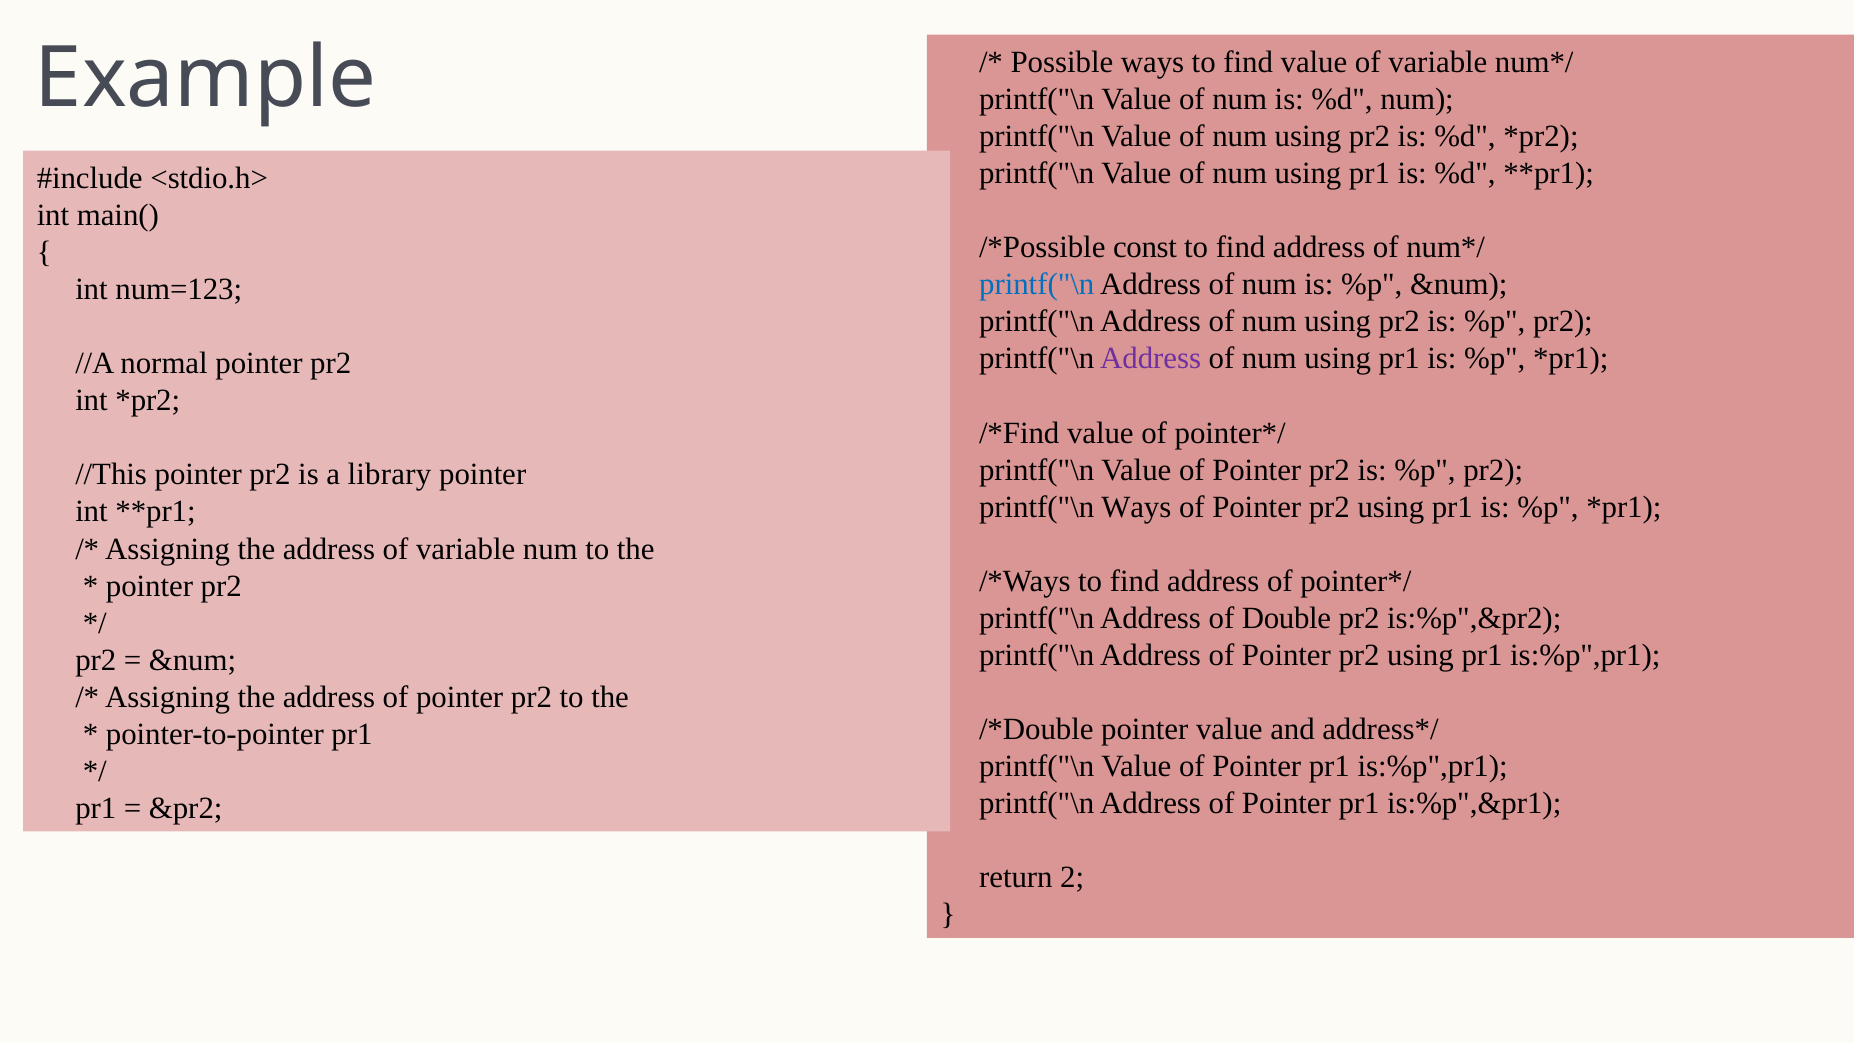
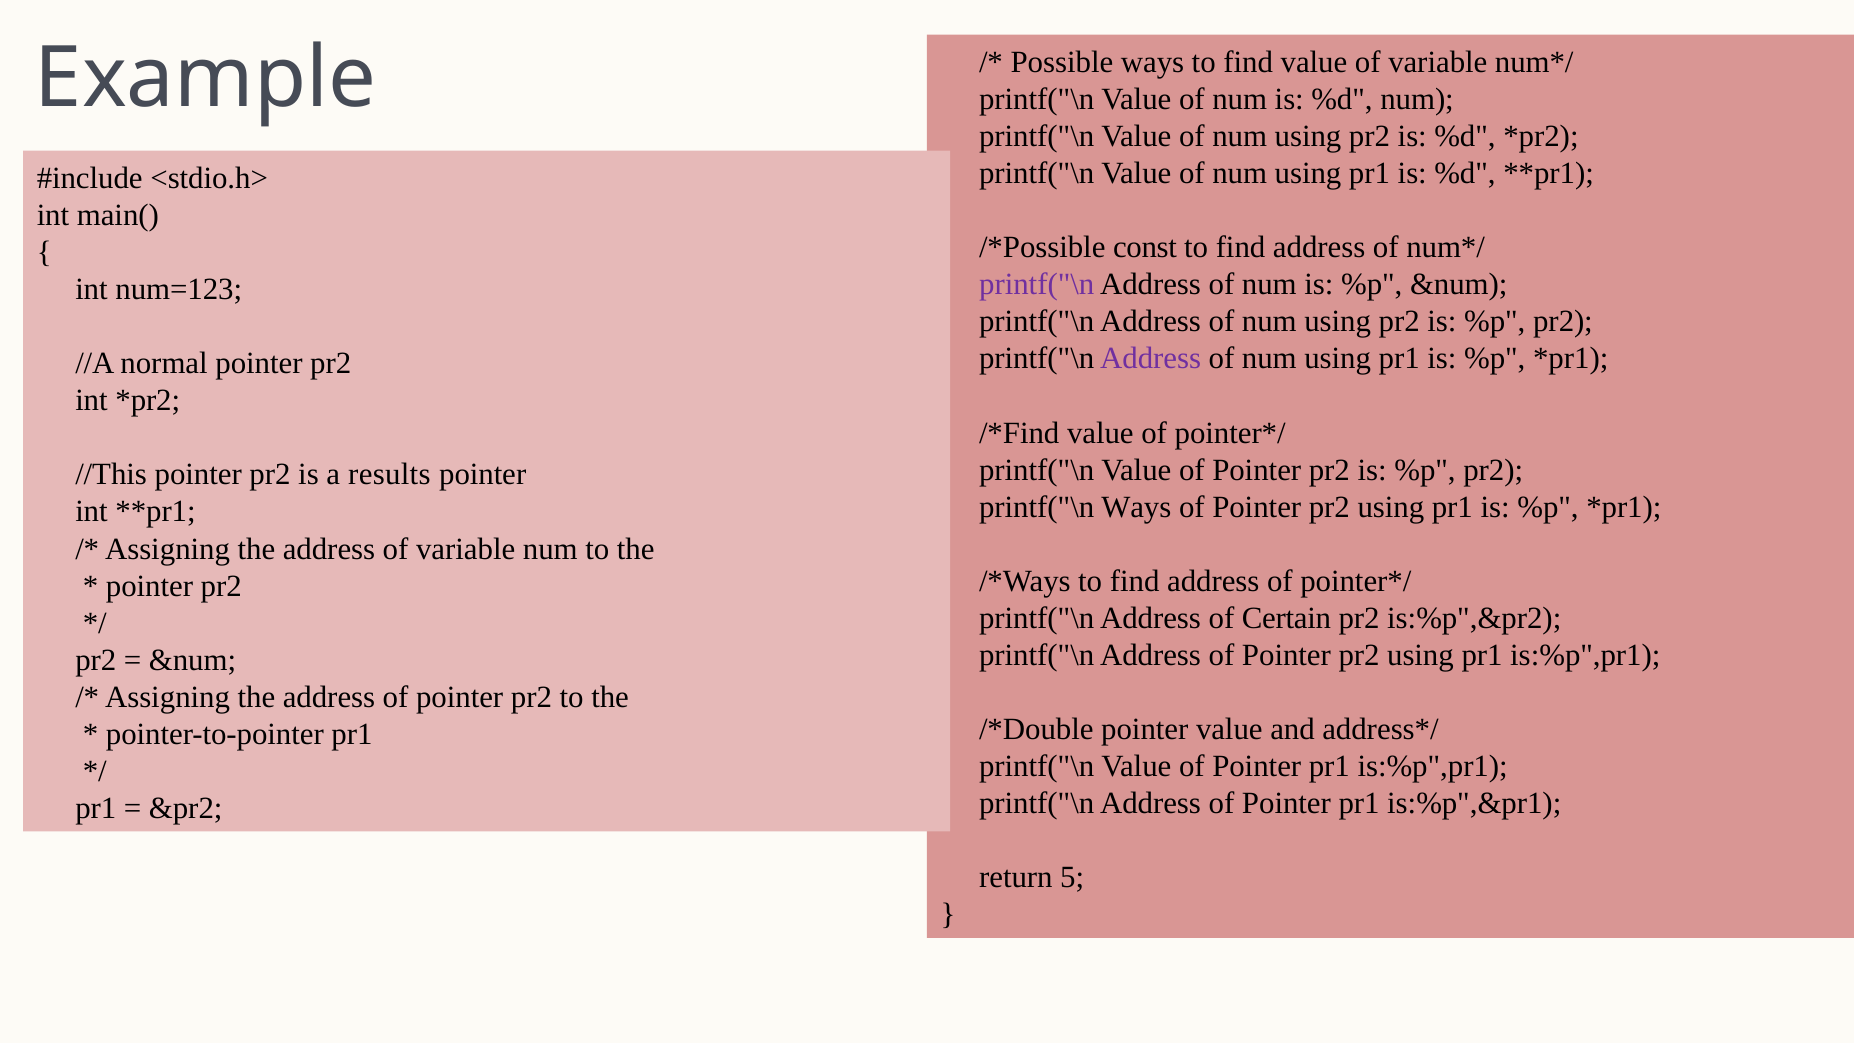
printf("\n colour: blue -> purple (1037, 285)
library: library -> results (389, 475)
Double: Double -> Certain (1286, 618)
2: 2 -> 5 (1072, 878)
